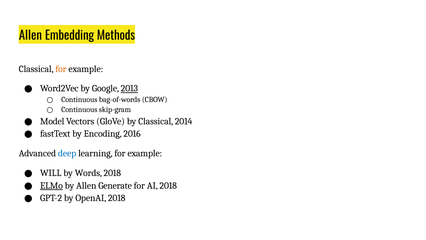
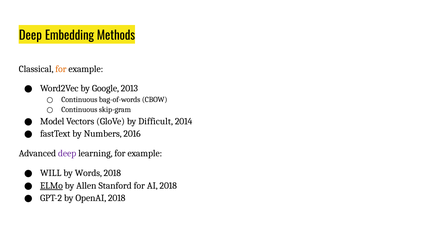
Allen: Allen -> Deep (30, 36)
2013 underline: present -> none (129, 88)
by Classical: Classical -> Difficult (156, 121)
Encoding: Encoding -> Numbers (103, 134)
deep colour: blue -> purple (67, 153)
Generate: Generate -> Stanford (115, 185)
